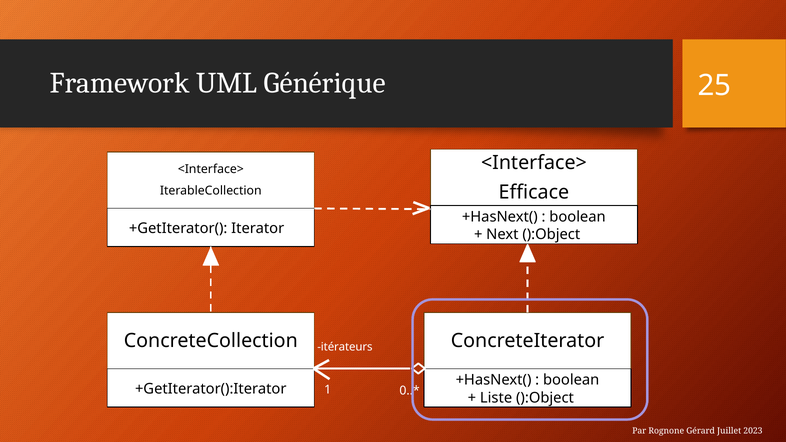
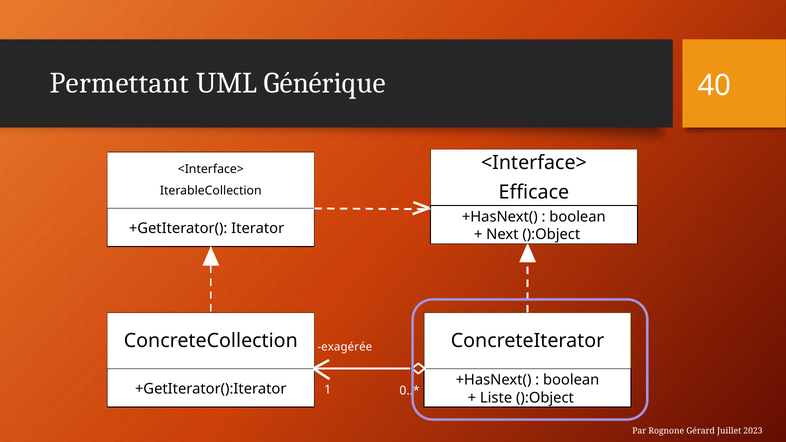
Framework: Framework -> Permettant (119, 83)
25: 25 -> 40 (714, 86)
itérateurs: itérateurs -> exagérée (345, 347)
